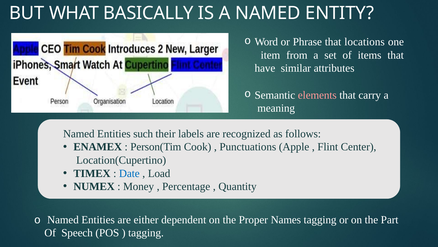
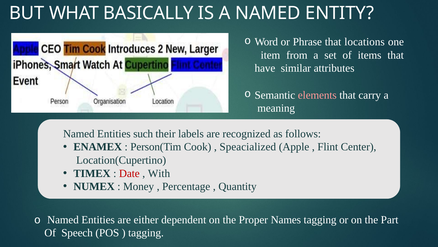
Punctuations: Punctuations -> Speacialized (248, 147)
Date colour: blue -> red (129, 173)
Load: Load -> With (159, 173)
